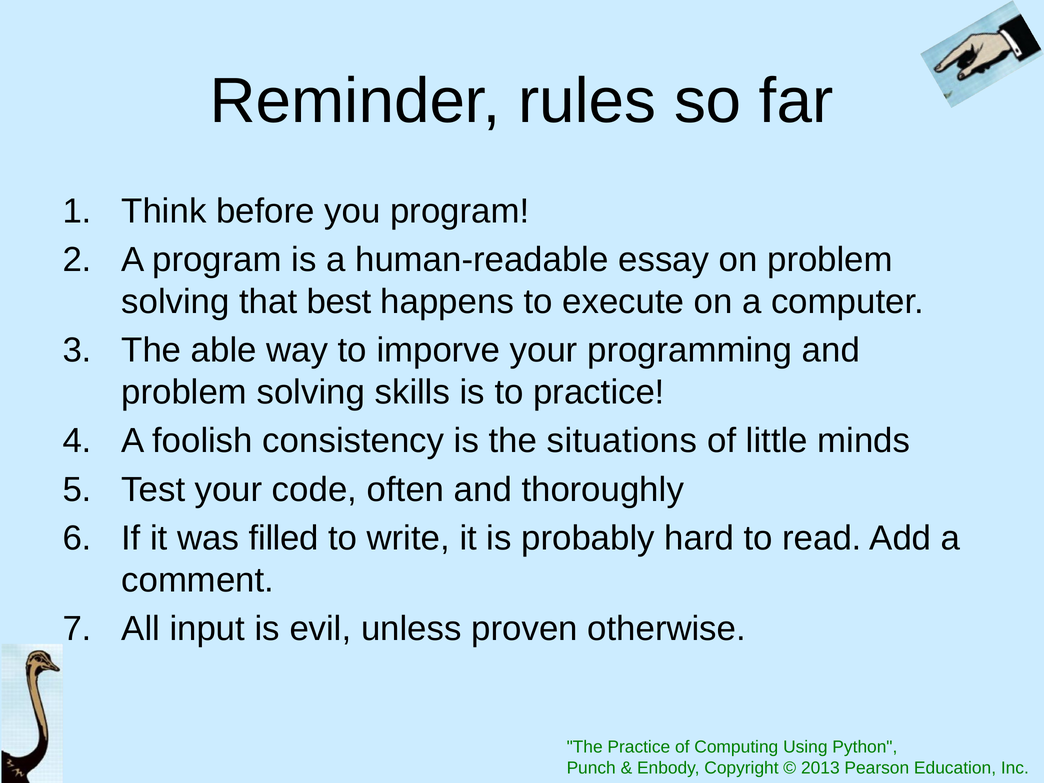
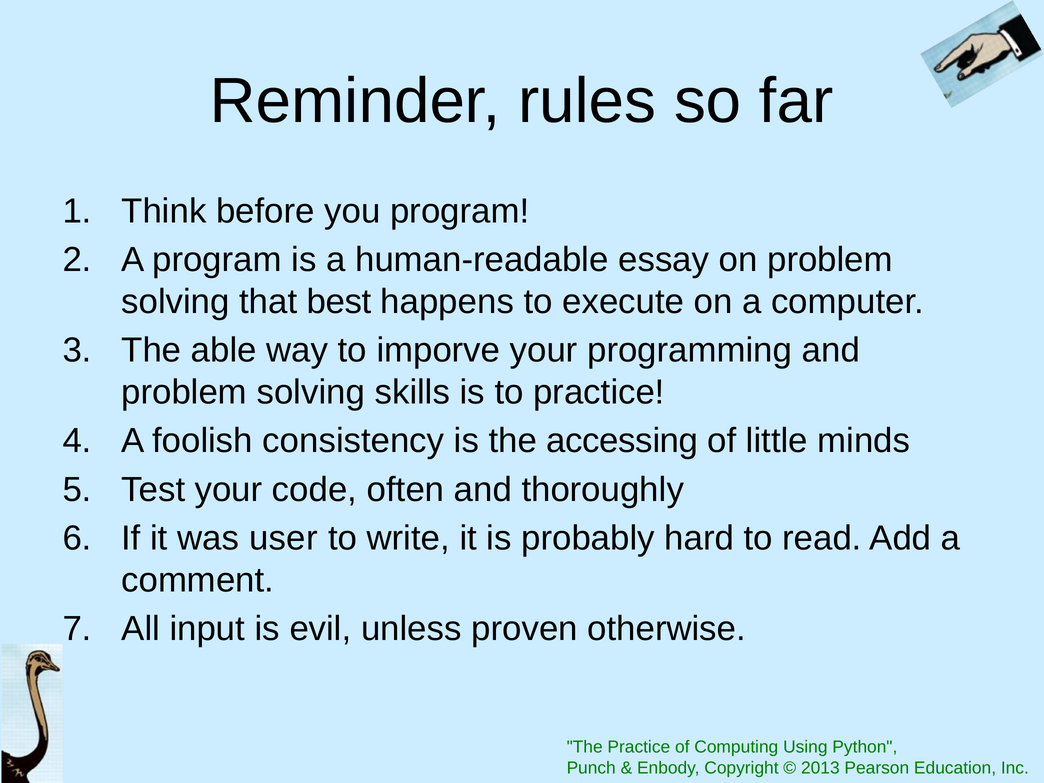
situations: situations -> accessing (622, 441)
filled: filled -> user (283, 538)
